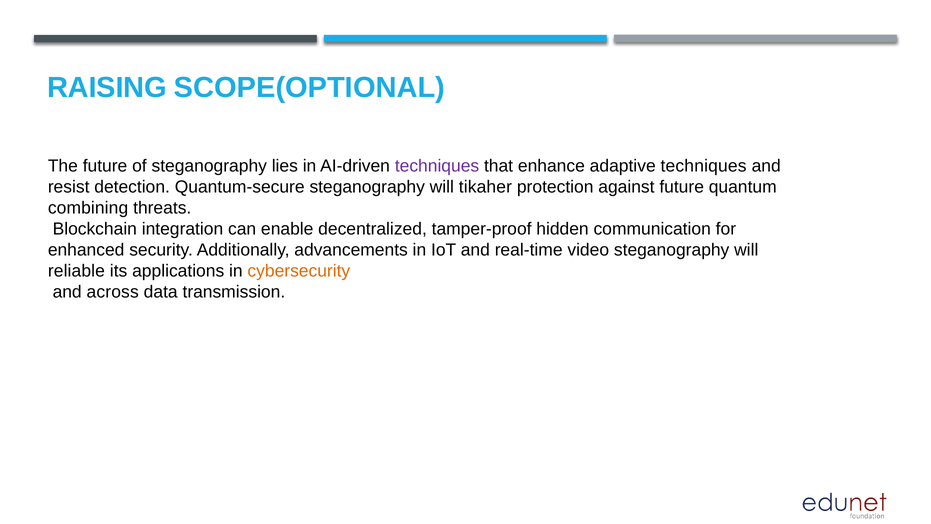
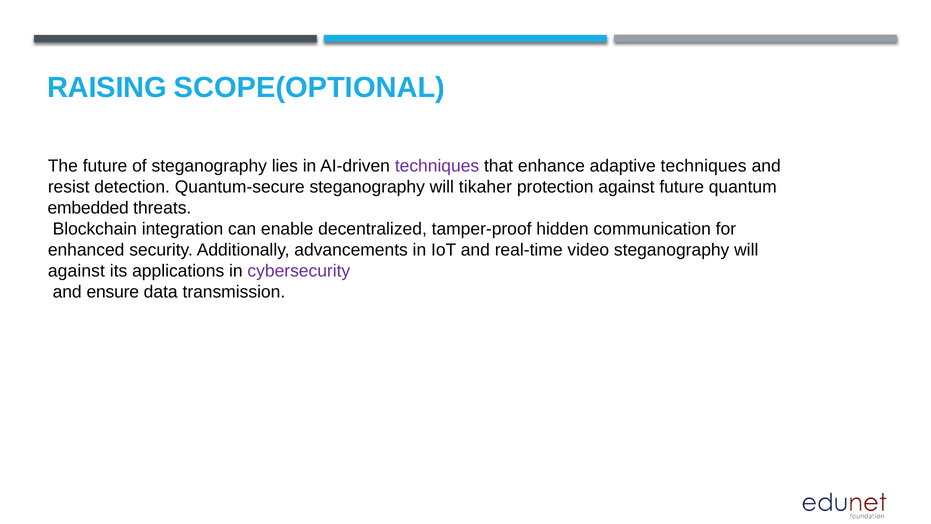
combining: combining -> embedded (88, 208)
reliable: reliable -> against (76, 271)
cybersecurity colour: orange -> purple (299, 271)
across: across -> ensure (113, 292)
